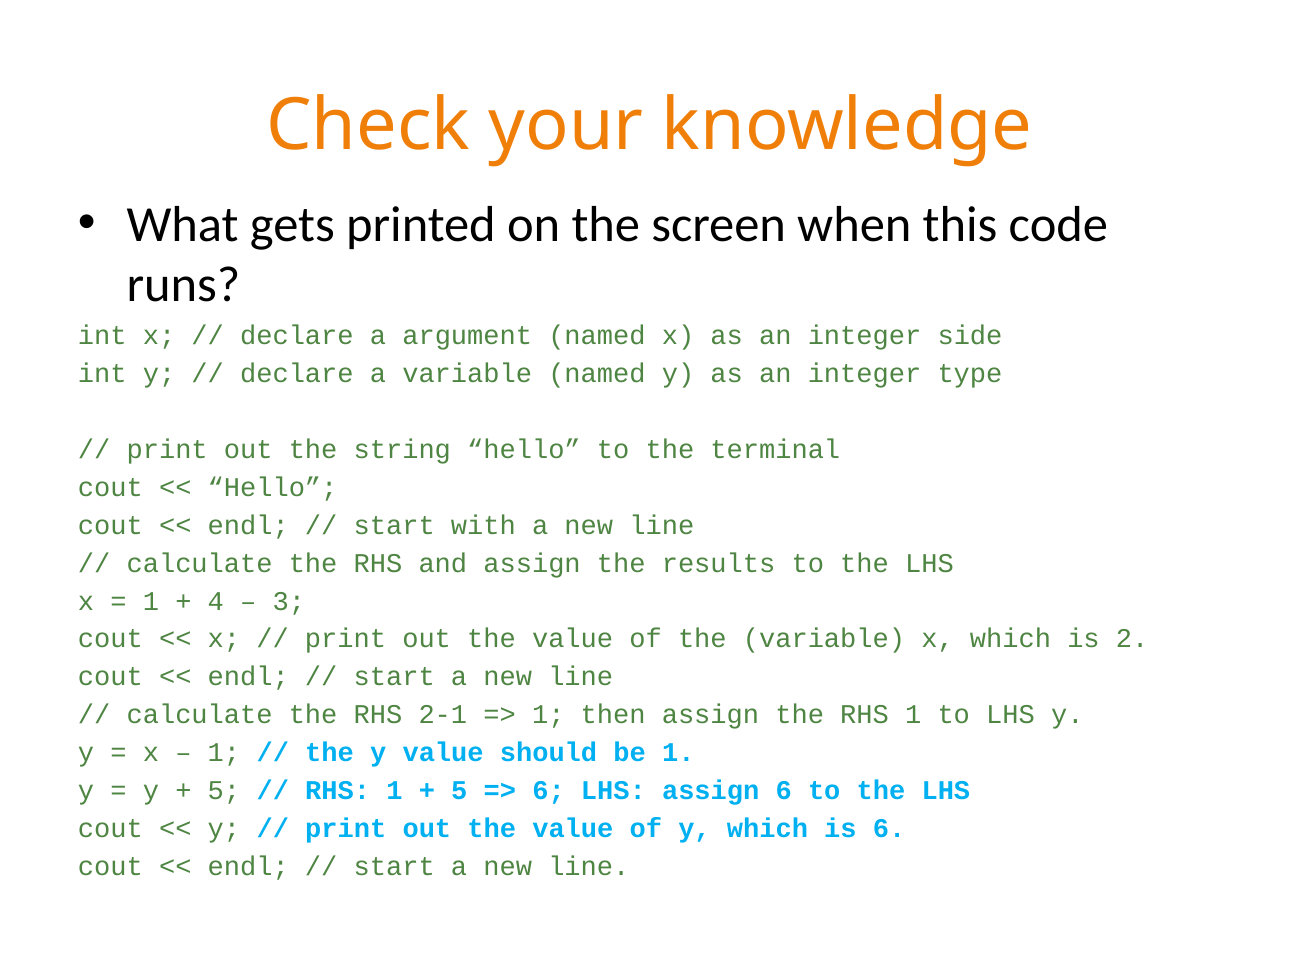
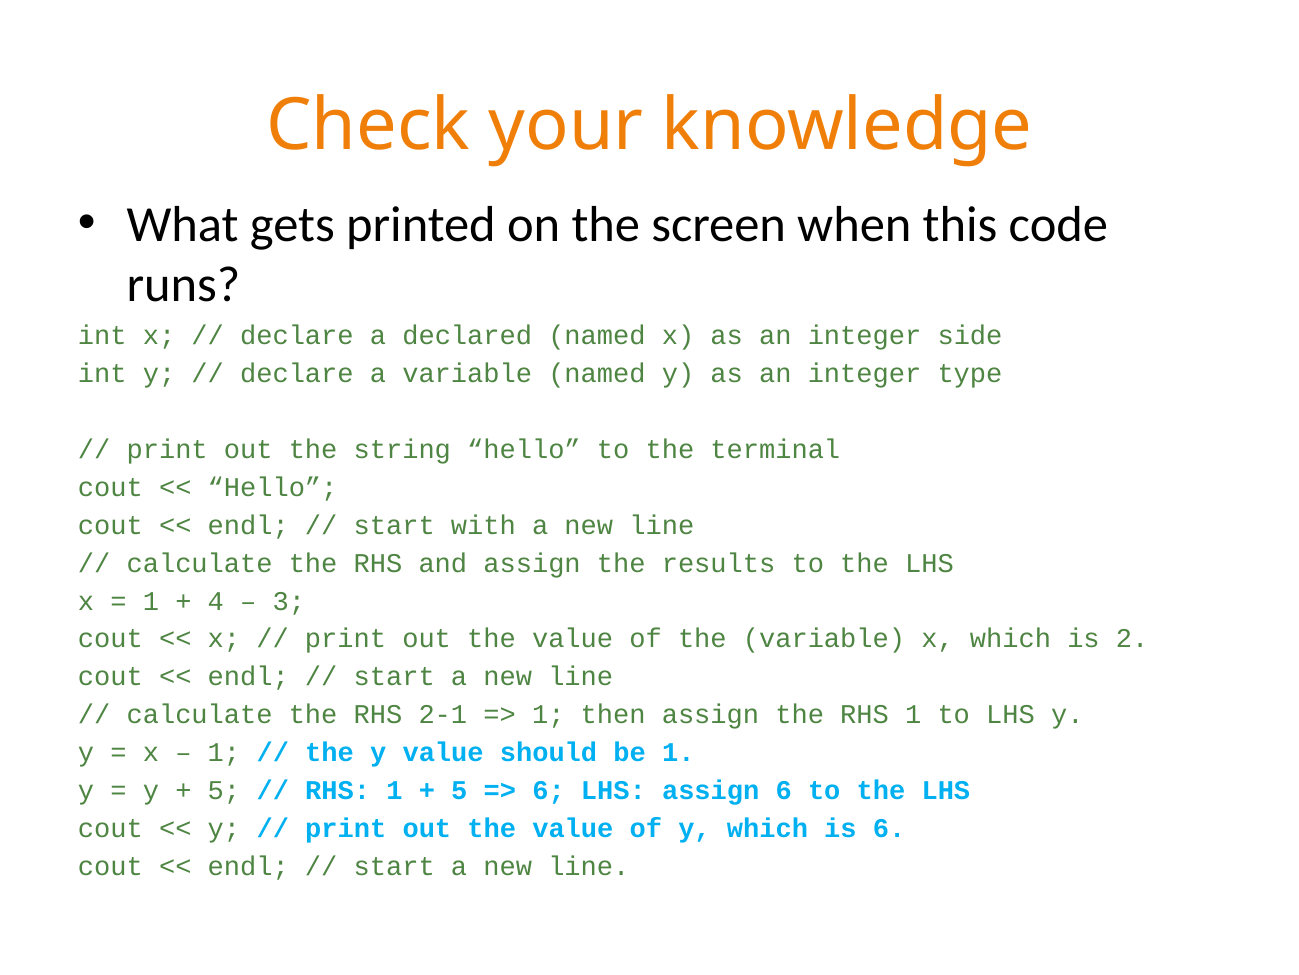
argument: argument -> declared (467, 335)
